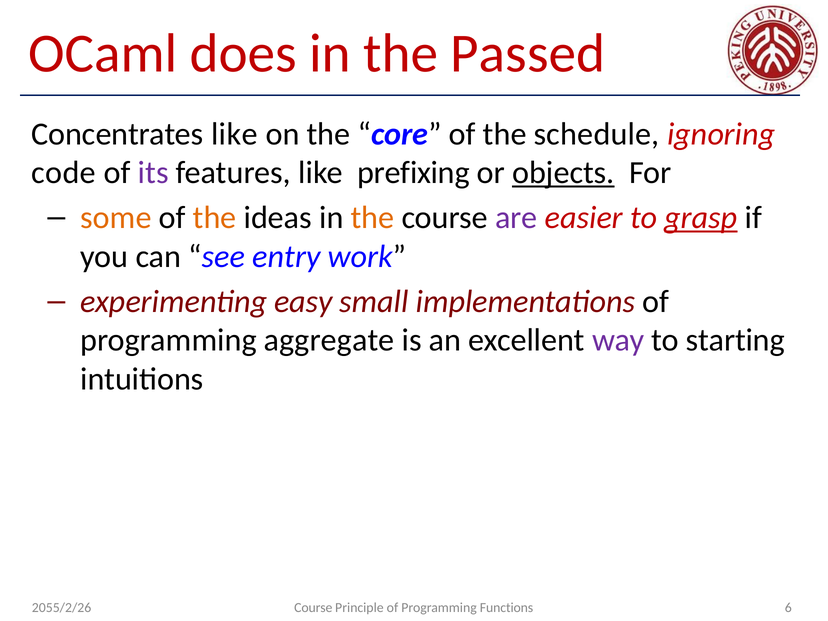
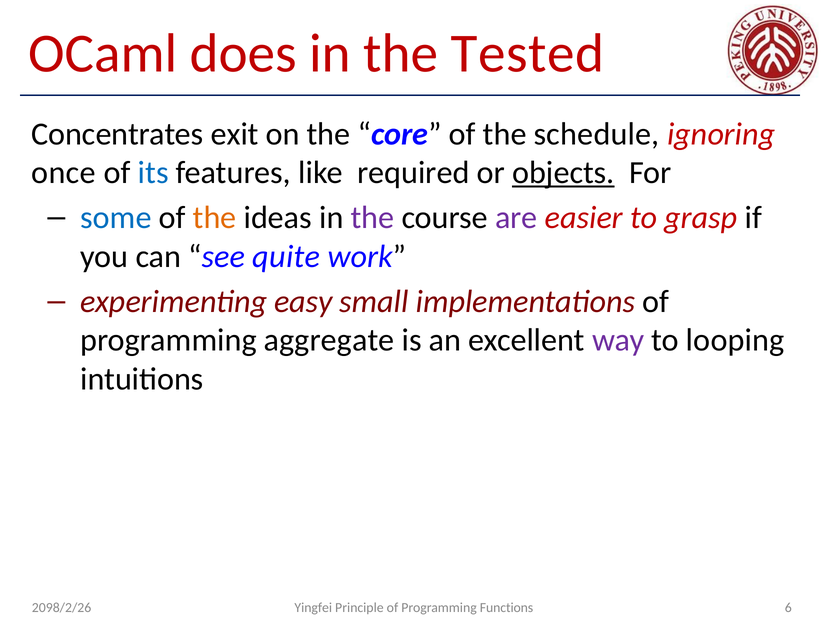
Passed: Passed -> Tested (528, 53)
Concentrates like: like -> exit (235, 134)
code: code -> once (64, 173)
its colour: purple -> blue (153, 173)
prefixing: prefixing -> required (413, 173)
some colour: orange -> blue (116, 218)
the colour: orange -> purple (373, 218)
grasp underline: present -> none (701, 218)
entry: entry -> quite (286, 257)
starting: starting -> looping (735, 340)
Course: Course -> Yingfei (313, 608)
2055/2/26: 2055/2/26 -> 2098/2/26 (62, 608)
